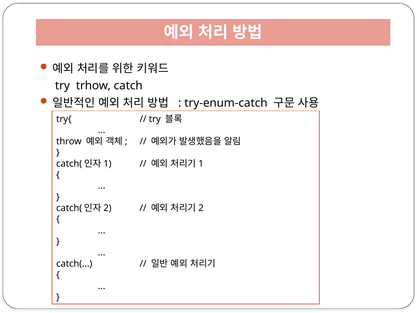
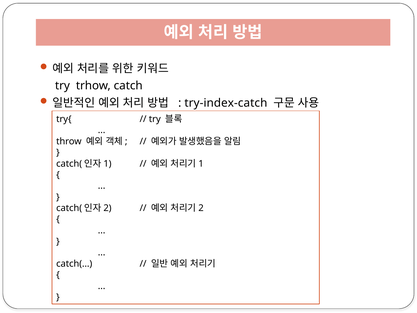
try-enum-catch: try-enum-catch -> try-index-catch (226, 103)
